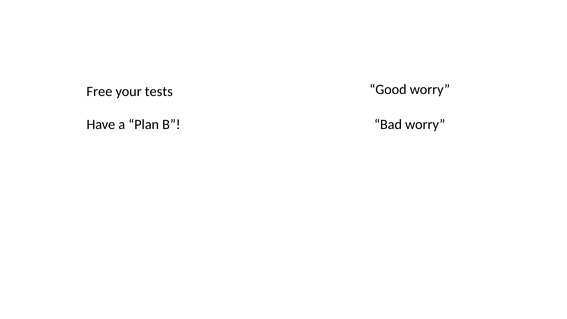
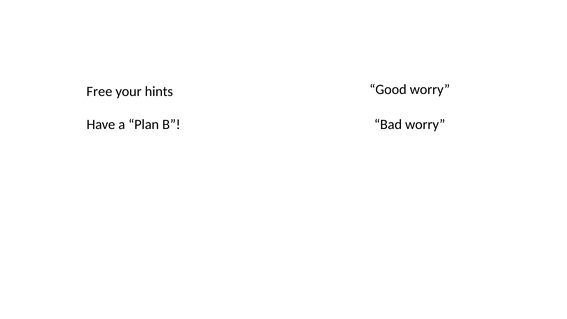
tests: tests -> hints (159, 91)
